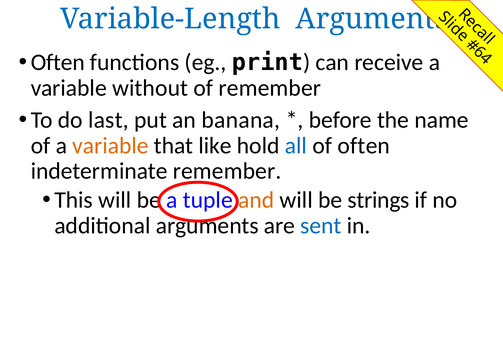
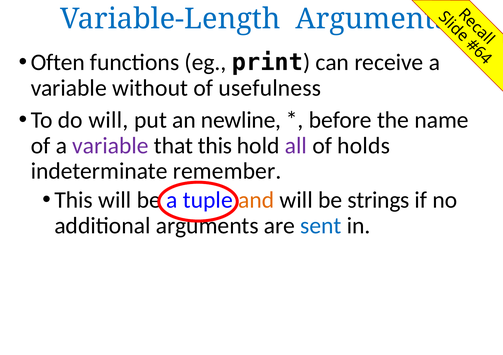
of remember: remember -> usefulness (270, 88)
do last: last -> will (108, 120)
banana: banana -> newline (241, 120)
variable colour: orange -> purple (110, 145)
that like: like -> this (215, 145)
all colour: blue -> purple (296, 145)
of often: often -> holds (364, 145)
